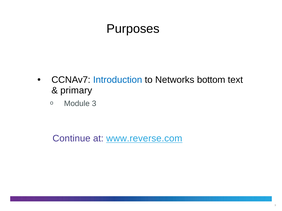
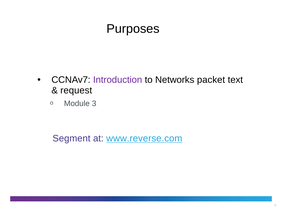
Introduction colour: blue -> purple (118, 80)
bottom: bottom -> packet (211, 80)
primary: primary -> request (76, 91)
Continue: Continue -> Segment (71, 139)
